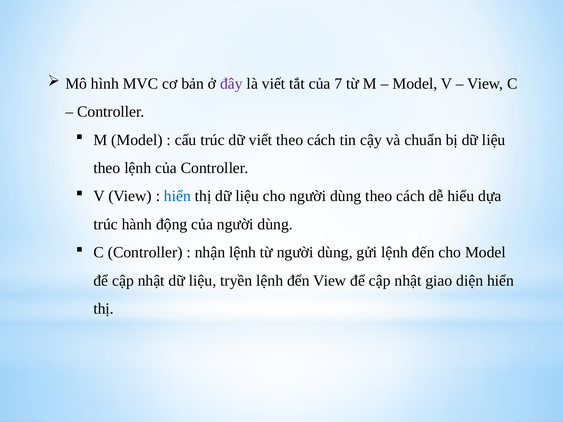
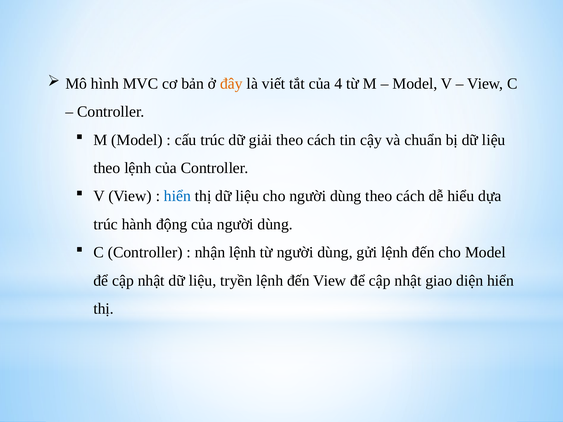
đây colour: purple -> orange (231, 84)
7: 7 -> 4 (338, 84)
dữ viết: viết -> giải (261, 140)
